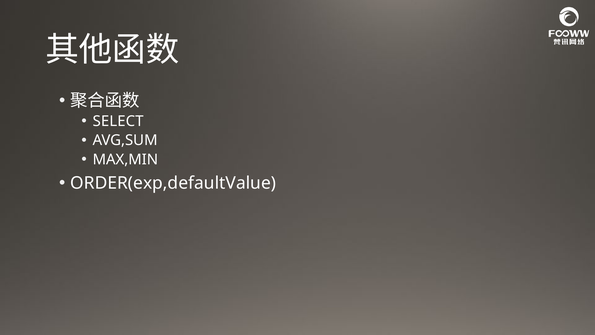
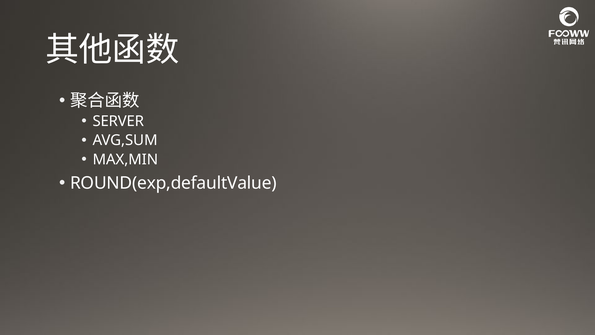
SELECT: SELECT -> SERVER (118, 121)
ORDER(exp,defaultValue: ORDER(exp,defaultValue -> ROUND(exp,defaultValue (173, 183)
